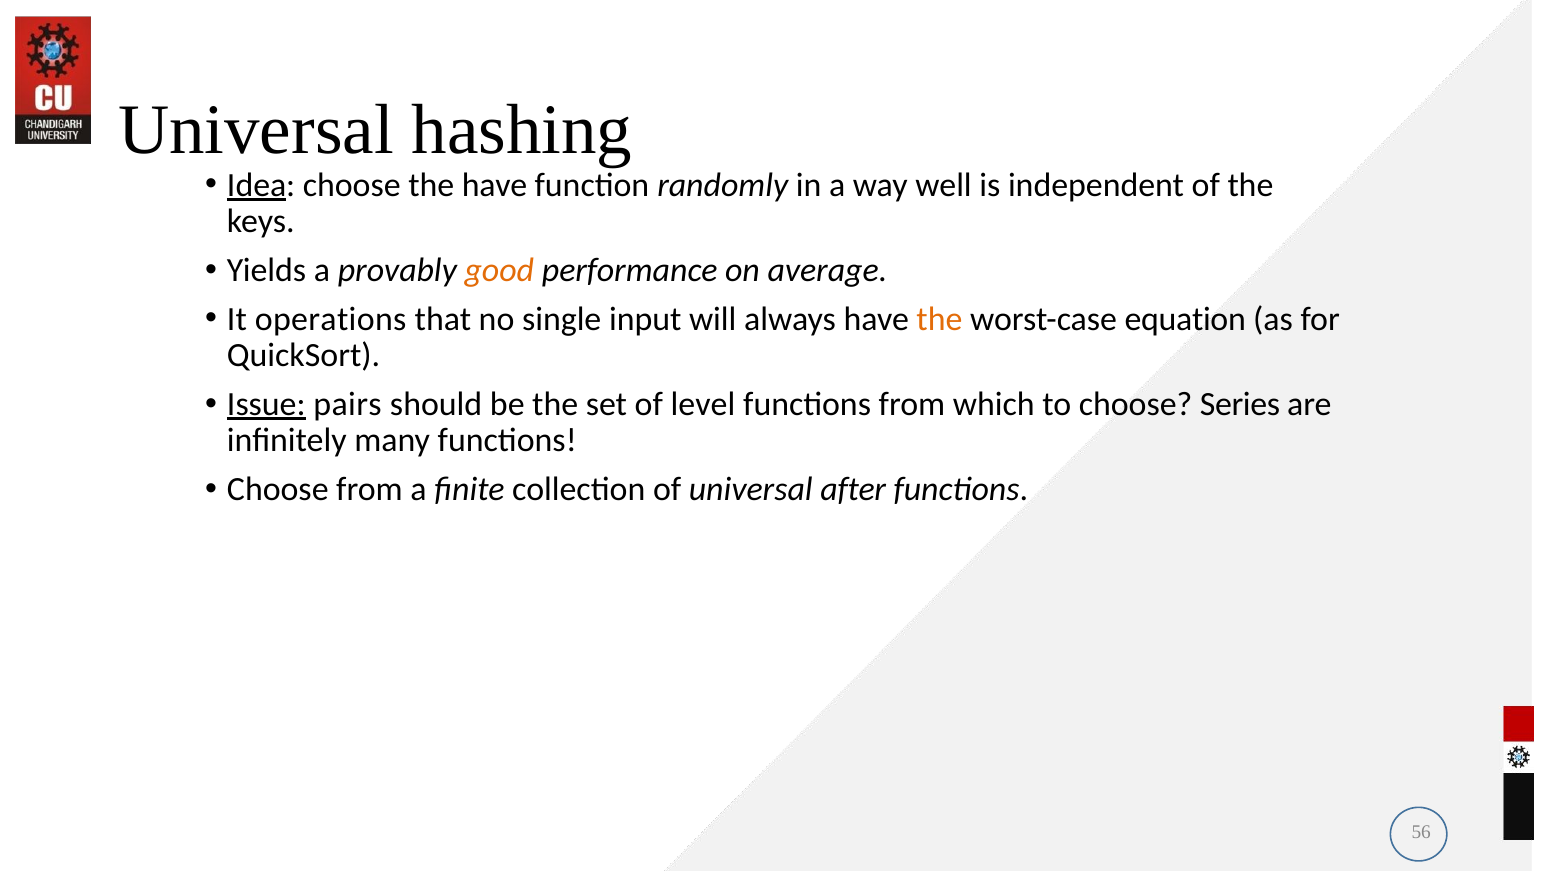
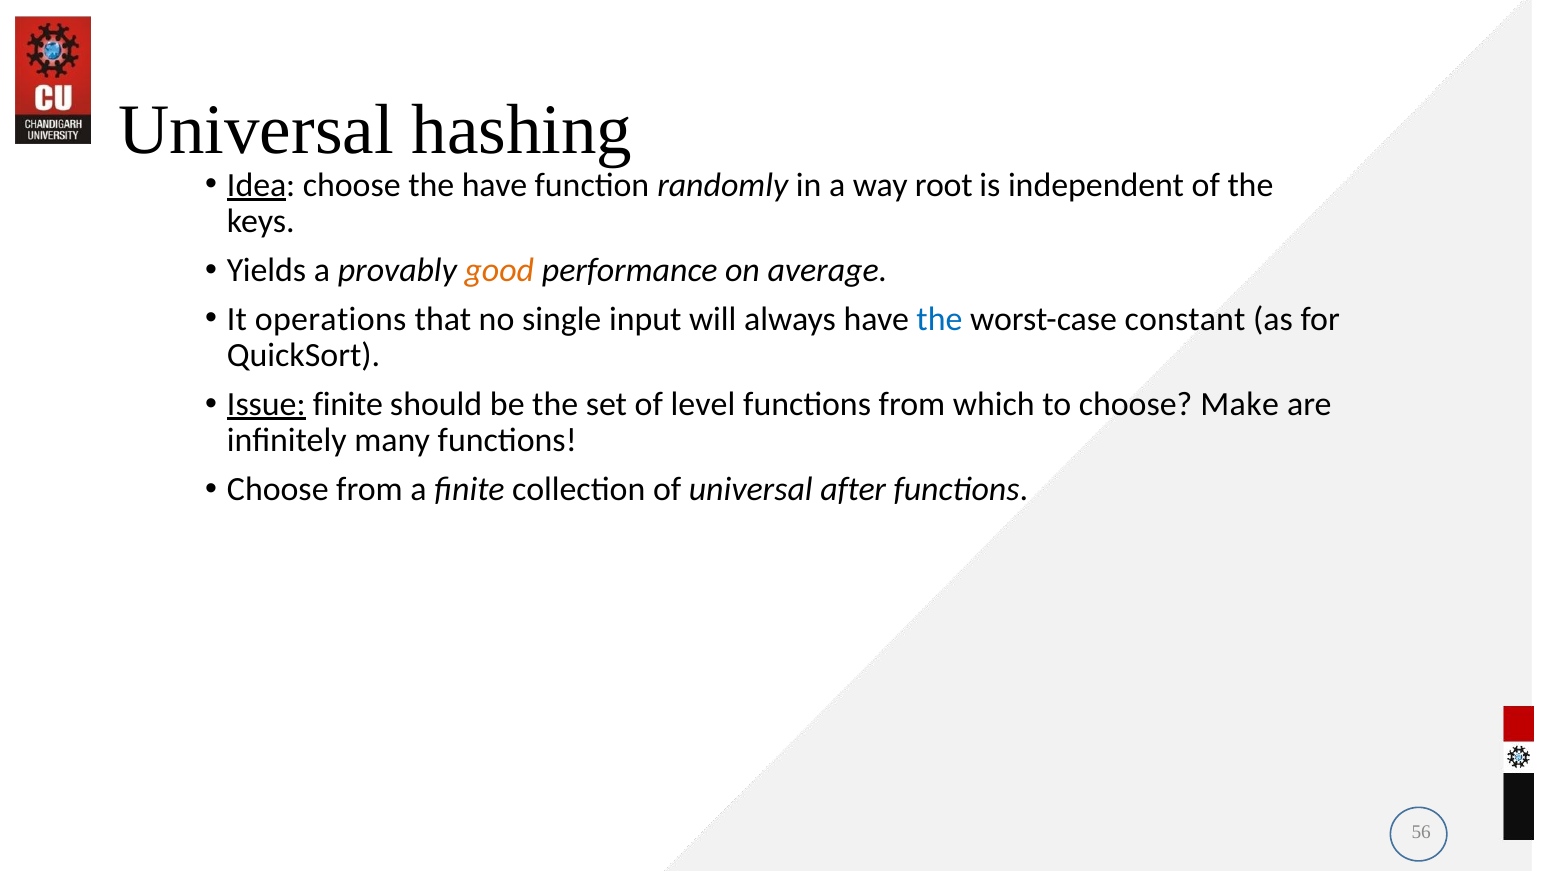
well: well -> root (944, 185)
the colour: orange -> blue (939, 319)
equation: equation -> constant (1185, 319)
Issue pairs: pairs -> finite (348, 404)
Series: Series -> Make (1240, 404)
